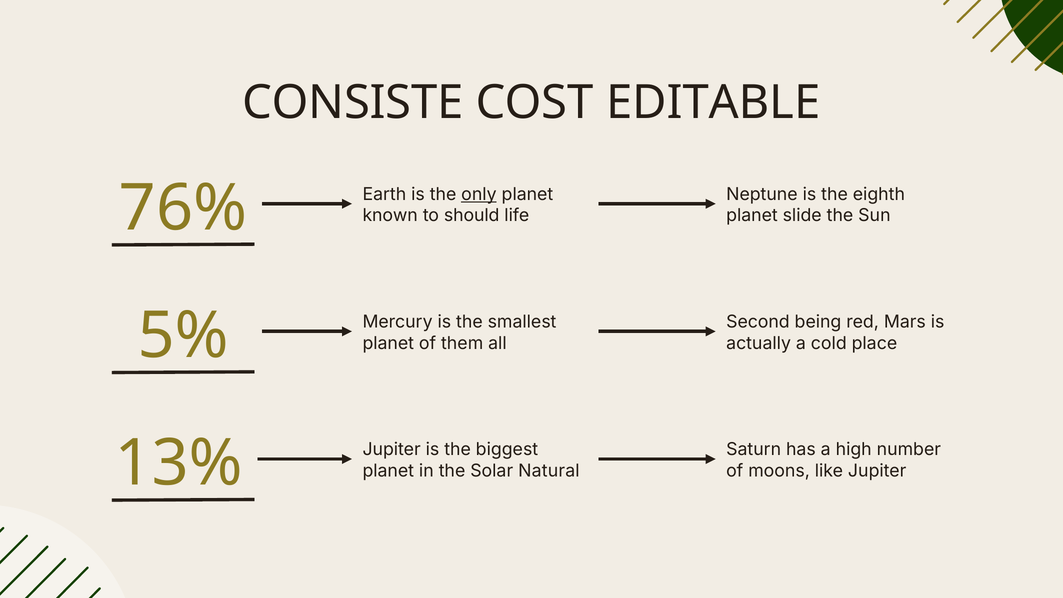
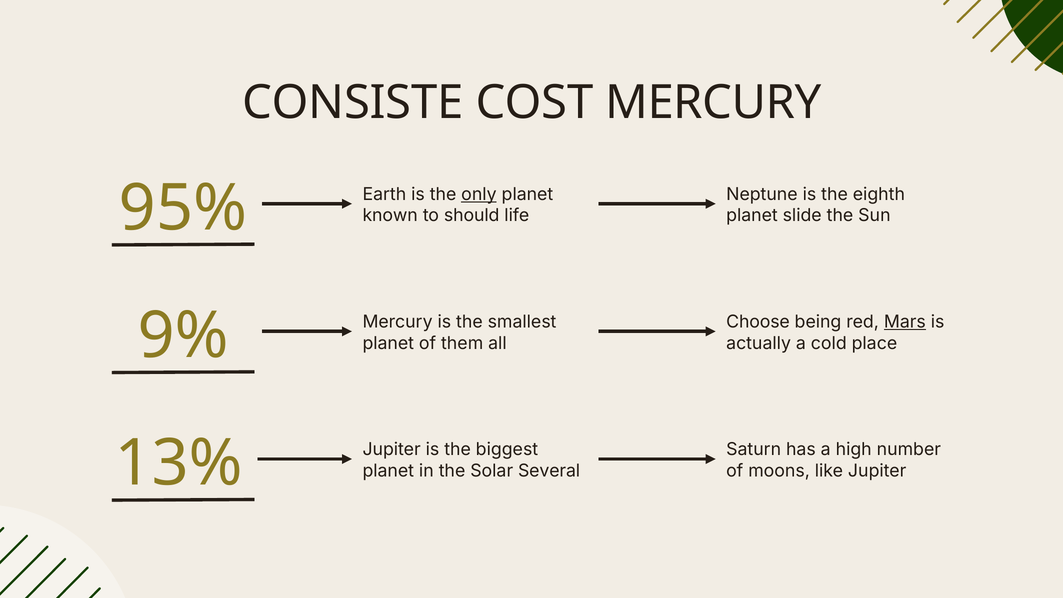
COST EDITABLE: EDITABLE -> MERCURY (713, 103)
76%: 76% -> 95% (183, 208)
Second: Second -> Choose (758, 322)
Mars underline: none -> present (905, 322)
5%: 5% -> 9% (183, 336)
Natural: Natural -> Several (549, 471)
